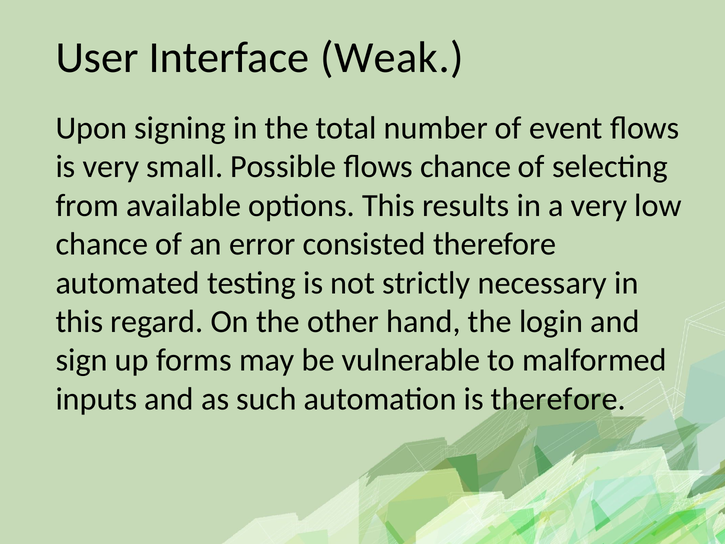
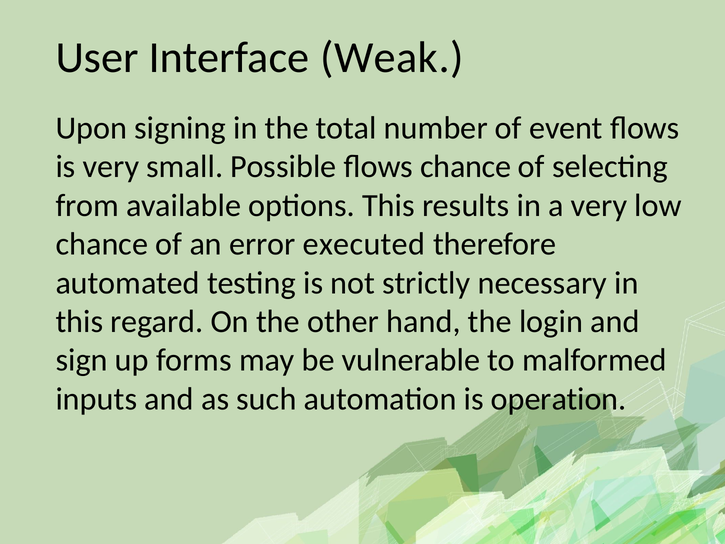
consisted: consisted -> executed (364, 244)
is therefore: therefore -> operation (559, 399)
